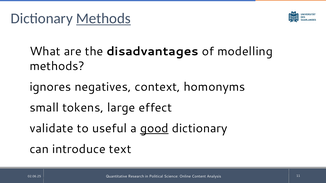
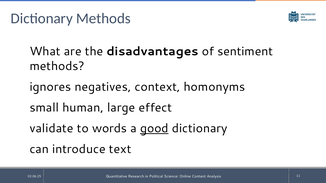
Methods underline: present -> none (103, 19)
modelling: modelling -> sentiment (245, 52)
tokens: tokens -> human (83, 108)
useful: useful -> words (110, 129)
